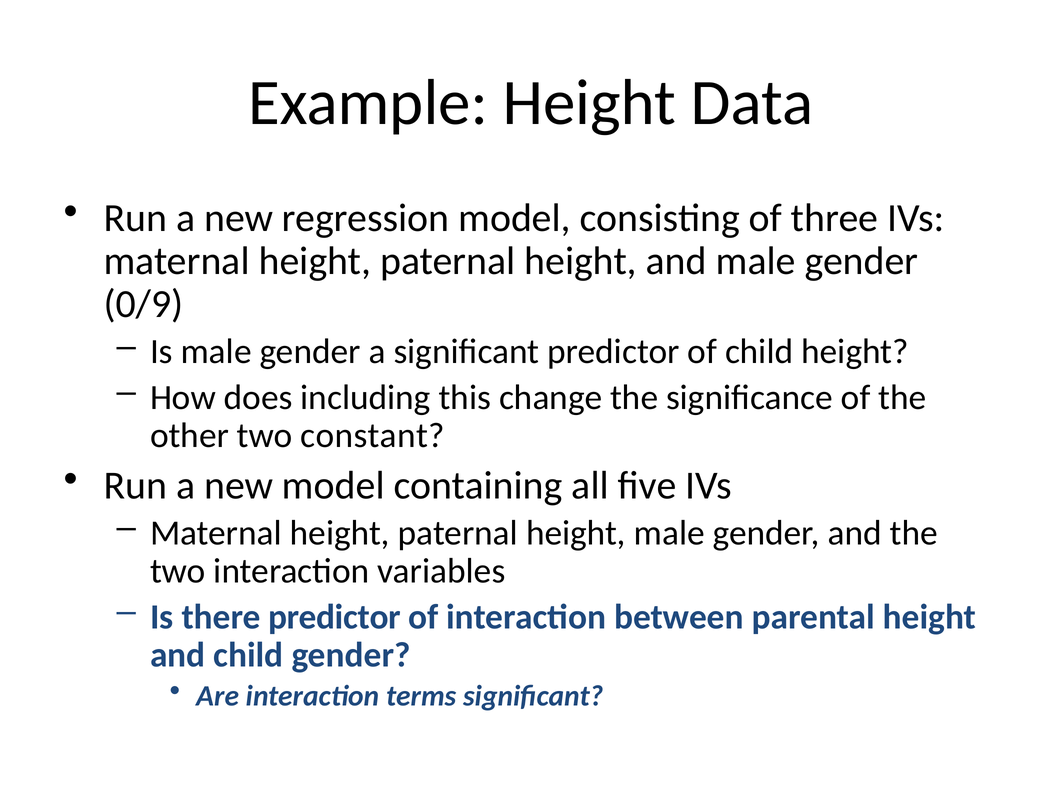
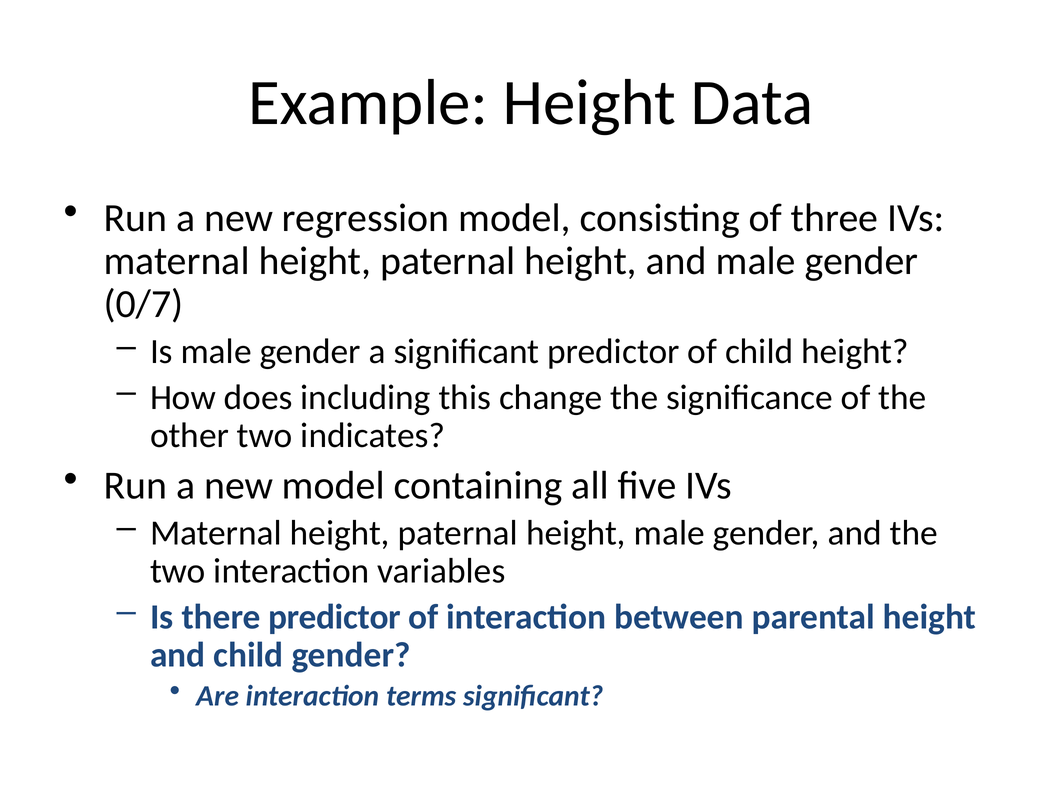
0/9: 0/9 -> 0/7 (143, 304)
constant: constant -> indicates (373, 435)
